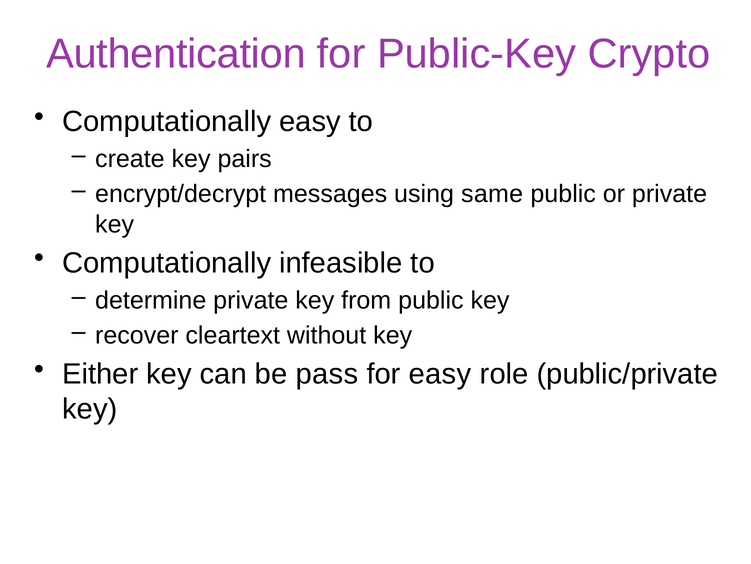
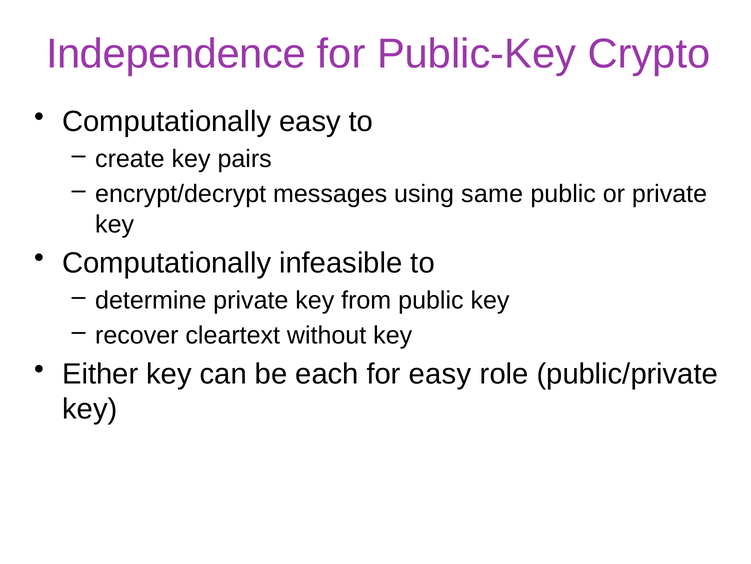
Authentication: Authentication -> Independence (176, 54)
pass: pass -> each (327, 374)
